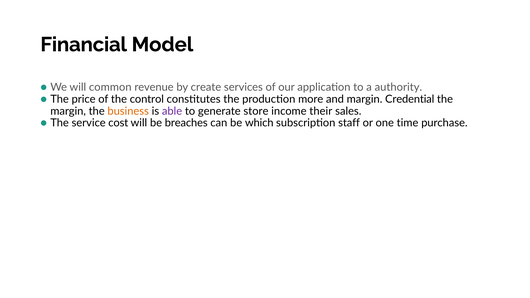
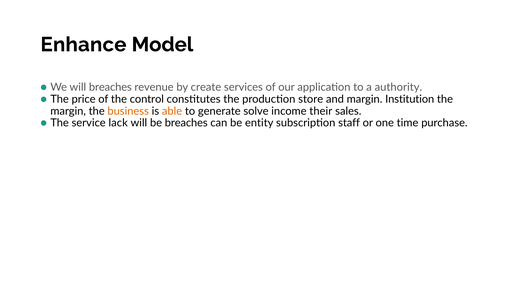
Financial: Financial -> Enhance (83, 45)
will common: common -> breaches (110, 87)
more: more -> store (311, 99)
Credential: Credential -> Institution (410, 99)
able colour: purple -> orange (172, 111)
store: store -> solve (256, 111)
cost: cost -> lack (118, 123)
which: which -> entity (259, 123)
